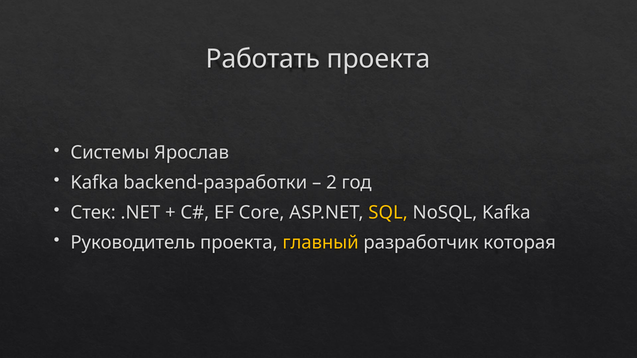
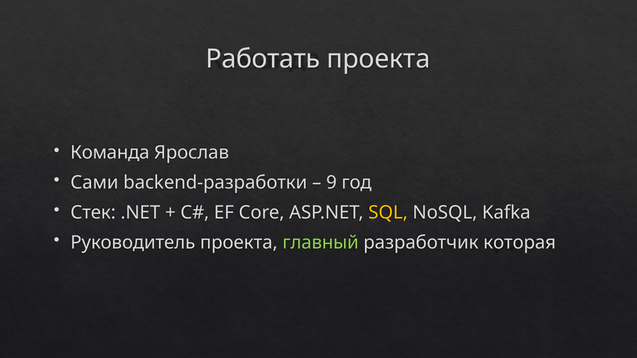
Системы: Системы -> Команда (110, 153)
Kafka: Kafka -> Сами (94, 183)
2: 2 -> 9 (331, 183)
главный colour: yellow -> light green (321, 243)
